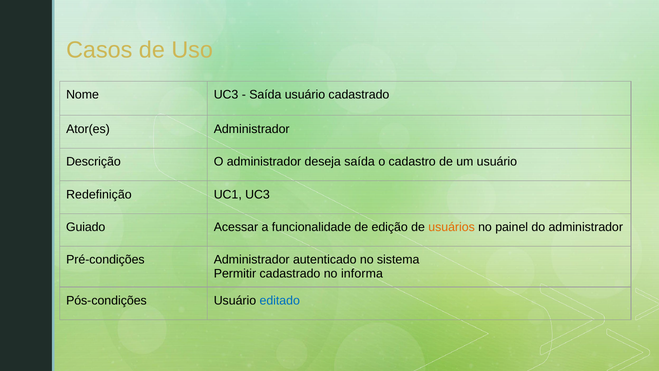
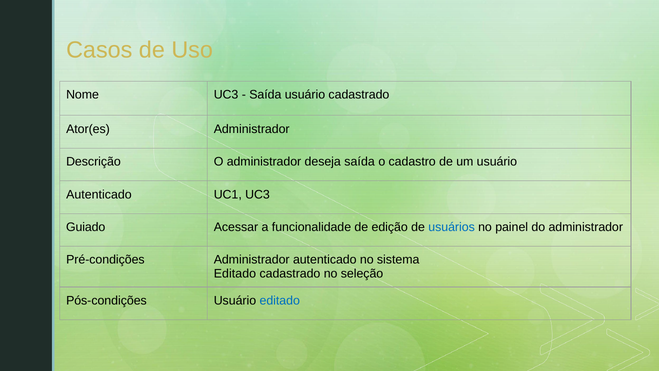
Redefinição: Redefinição -> Autenticado (99, 194)
usuários colour: orange -> blue (452, 227)
Permitir: Permitir -> Editado (235, 273)
informa: informa -> seleção (362, 273)
